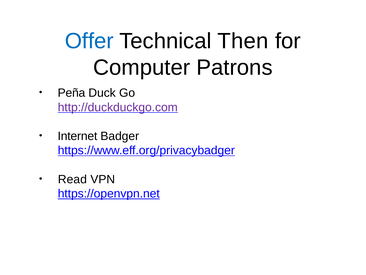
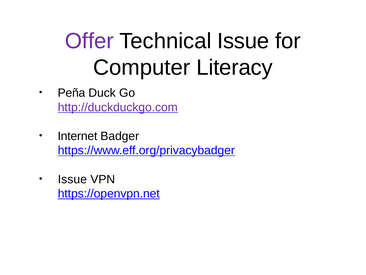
Offer colour: blue -> purple (89, 41)
Technical Then: Then -> Issue (243, 41)
Patrons: Patrons -> Literacy (235, 67)
Read: Read -> Issue (72, 179)
